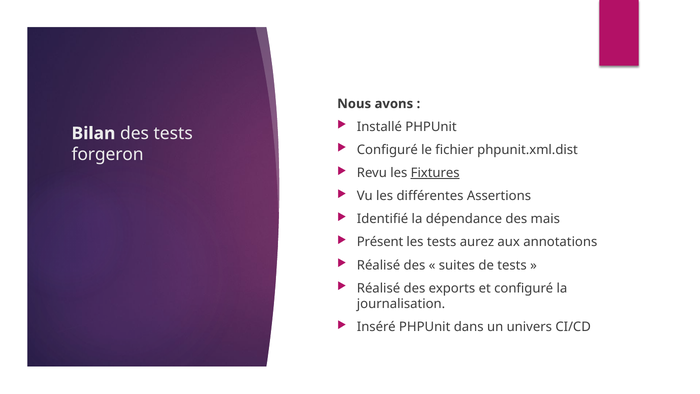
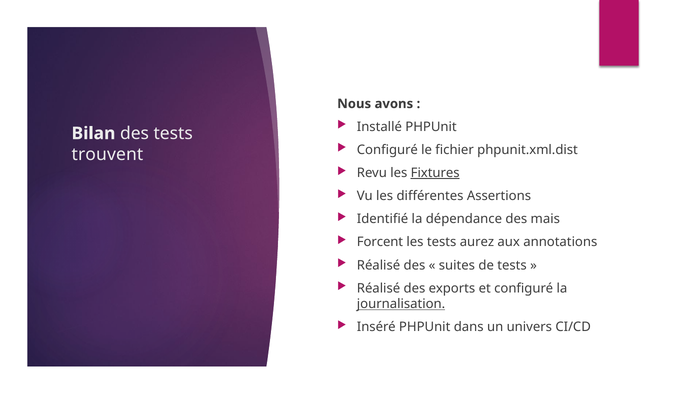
forgeron: forgeron -> trouvent (107, 154)
Présent: Présent -> Forcent (380, 242)
journalisation underline: none -> present (401, 304)
